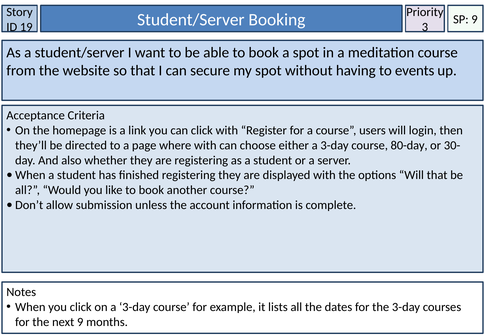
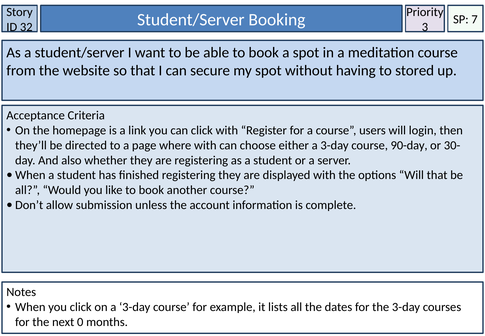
SP 9: 9 -> 7 (475, 19)
19: 19 -> 32 (26, 27)
events: events -> stored (415, 70)
80-day: 80-day -> 90-day (409, 145)
next 9: 9 -> 0 (80, 322)
